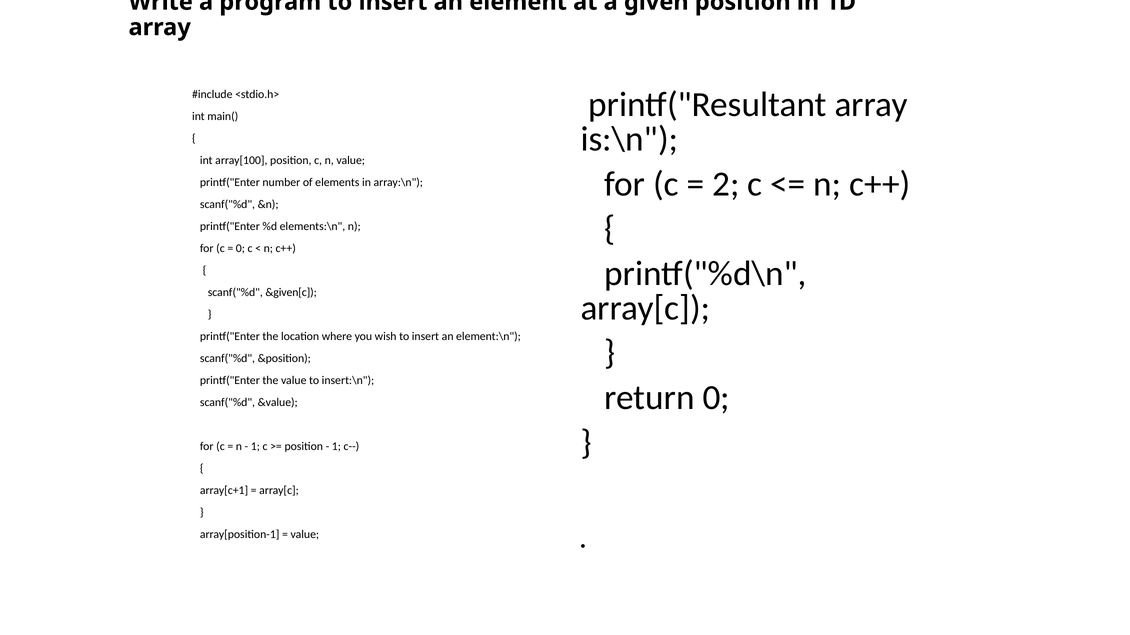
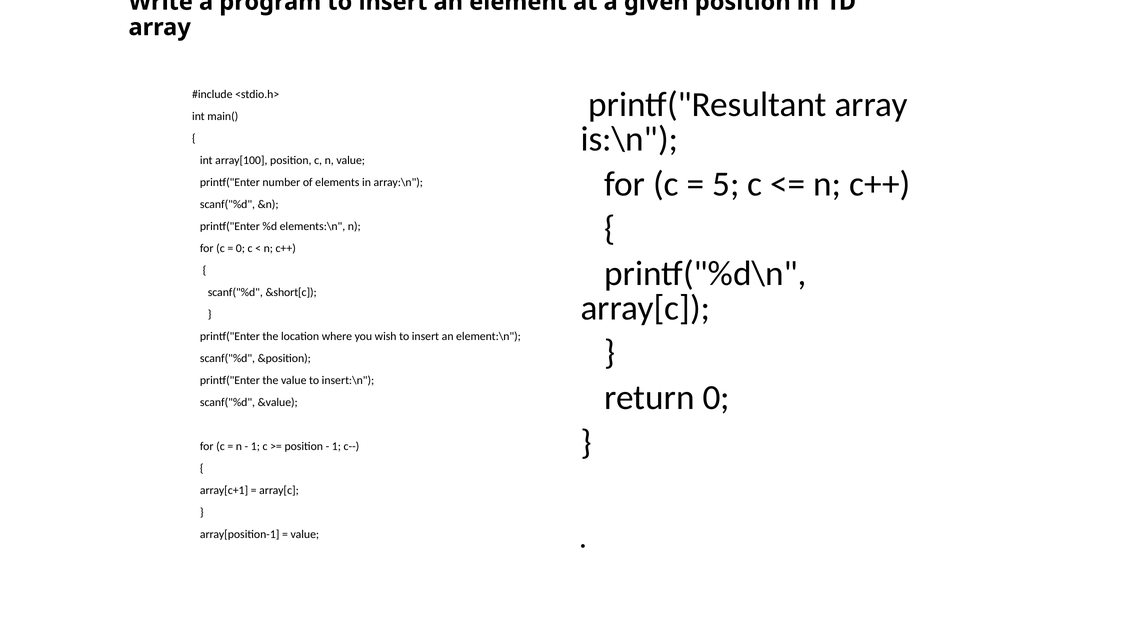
2: 2 -> 5 (726, 184)
&given[c: &given[c -> &short[c (291, 292)
